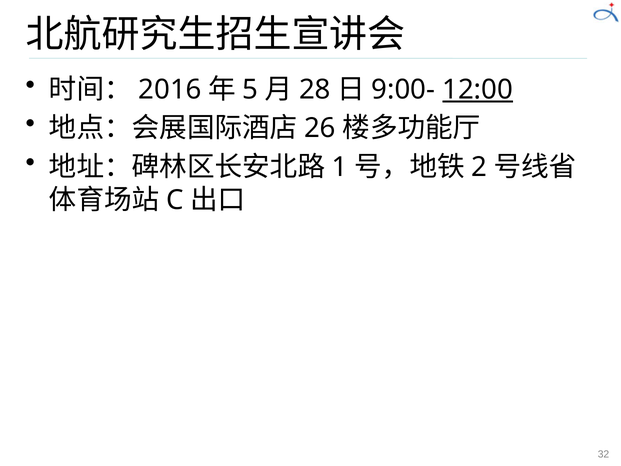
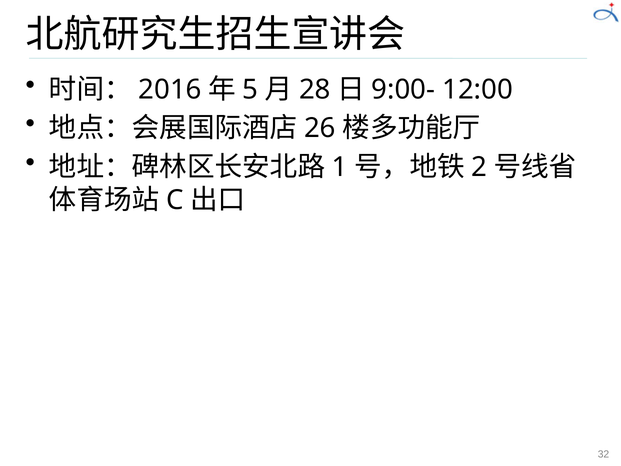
12:00 underline: present -> none (478, 90)
